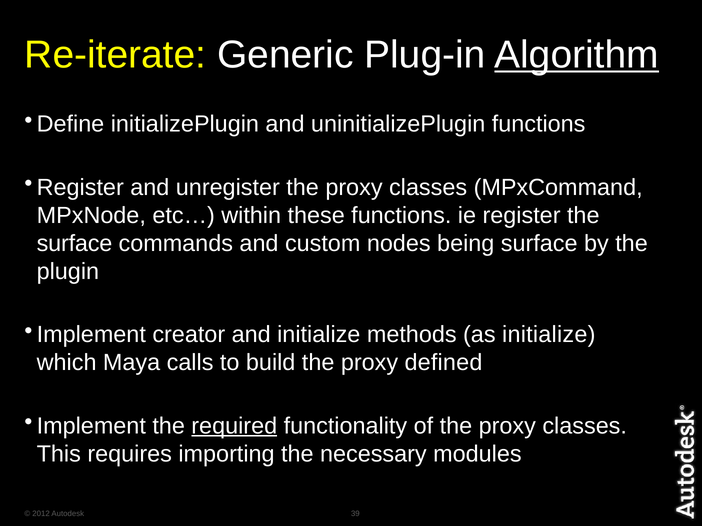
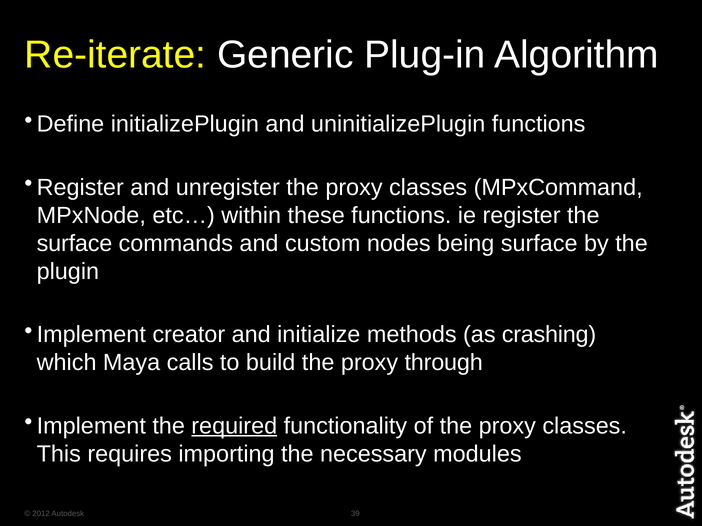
Algorithm underline: present -> none (577, 55)
as initialize: initialize -> crashing (549, 335)
defined: defined -> through (444, 363)
